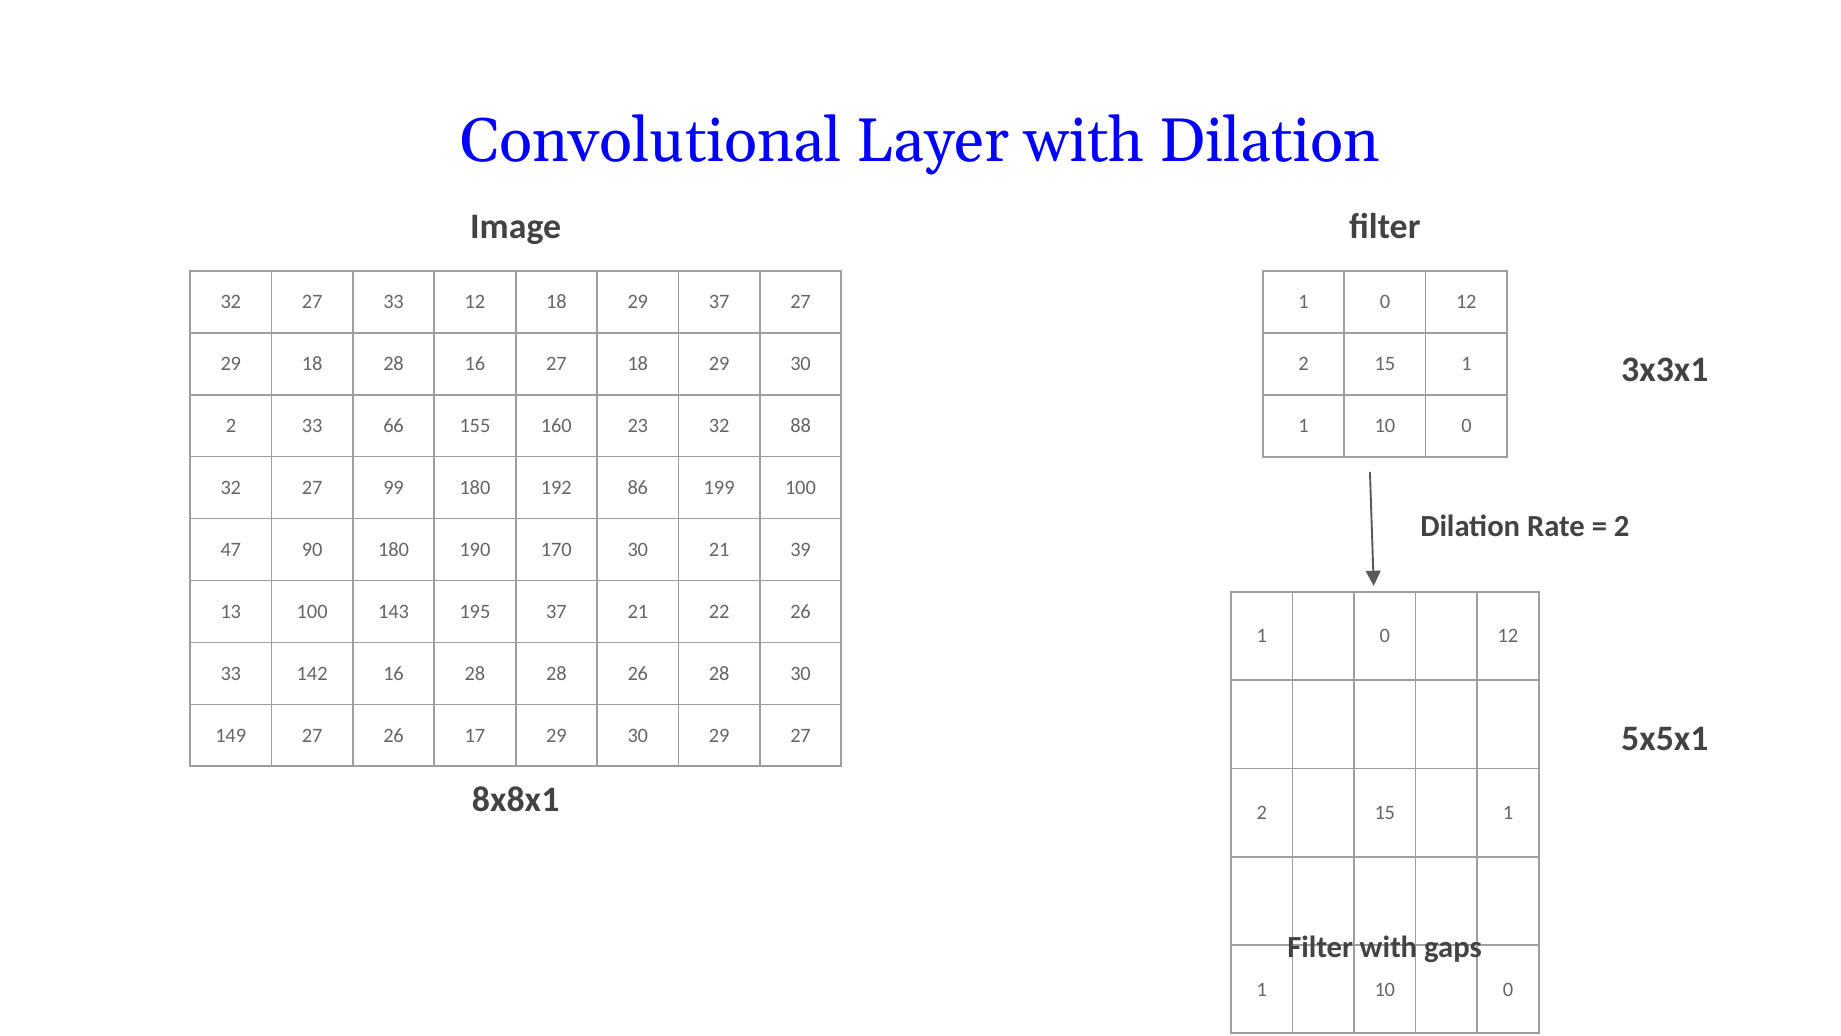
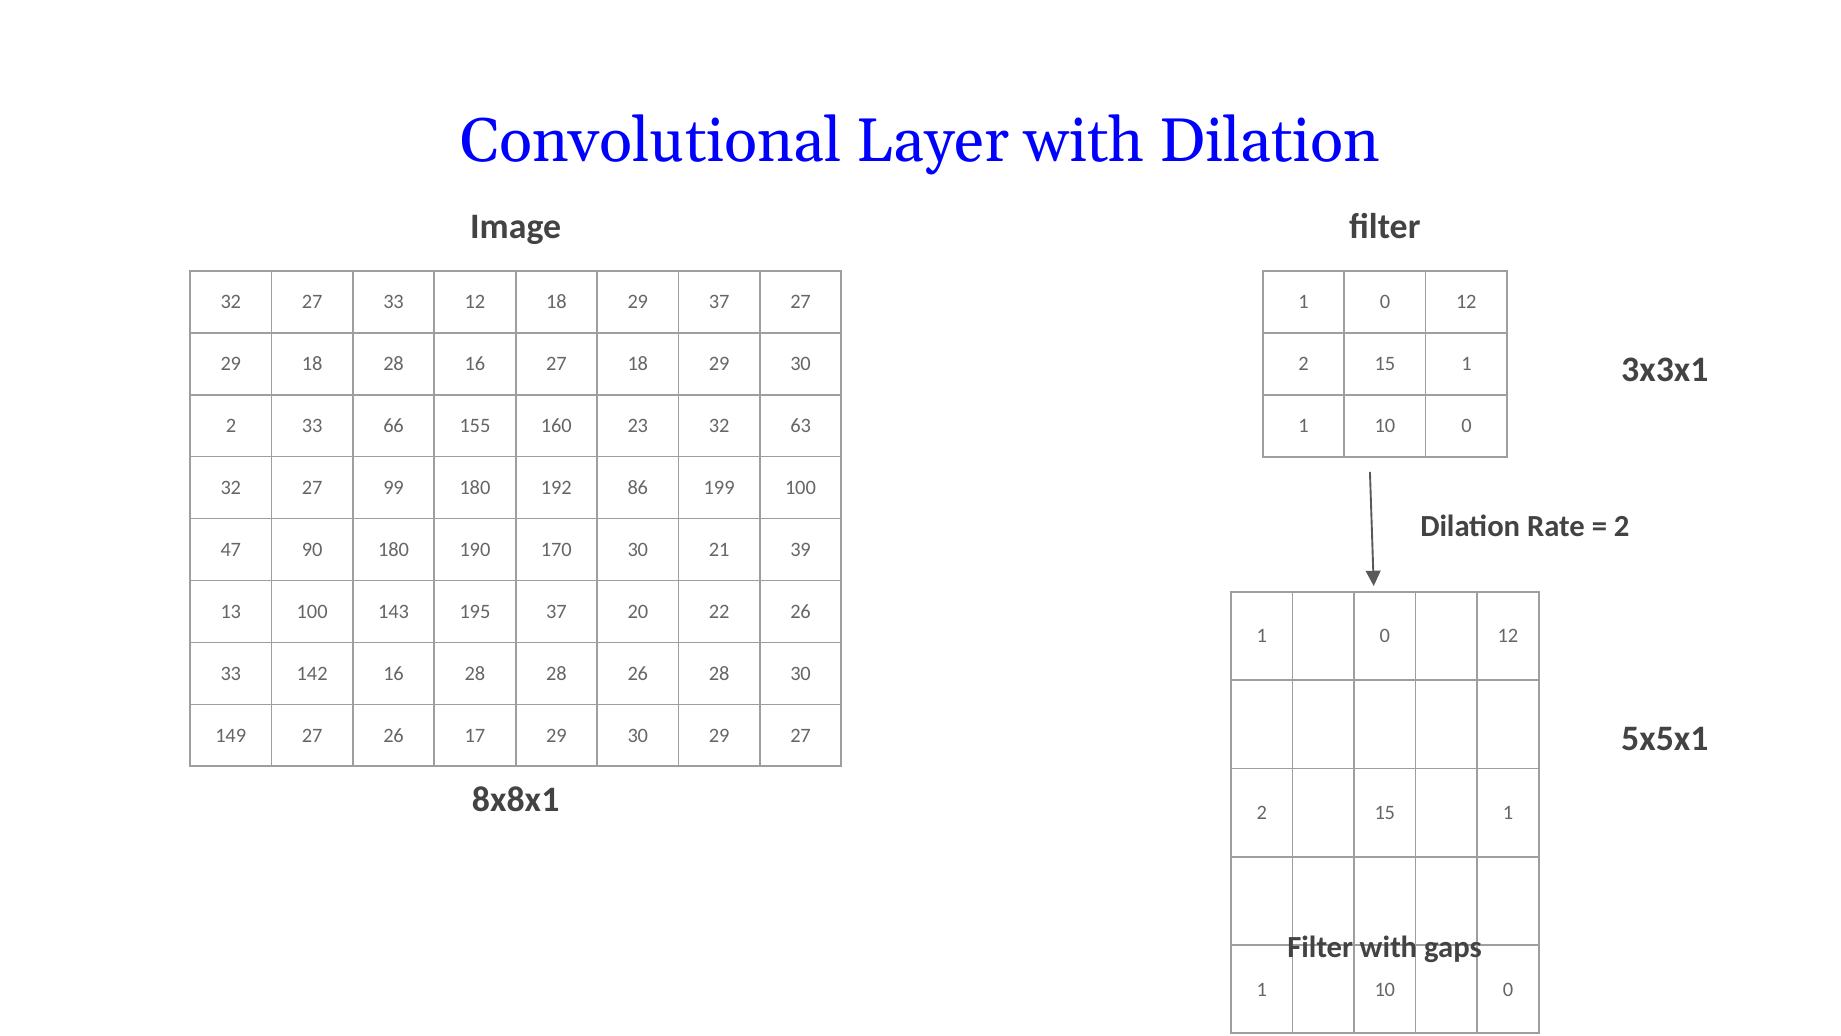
88: 88 -> 63 (801, 426)
37 21: 21 -> 20 (638, 612)
